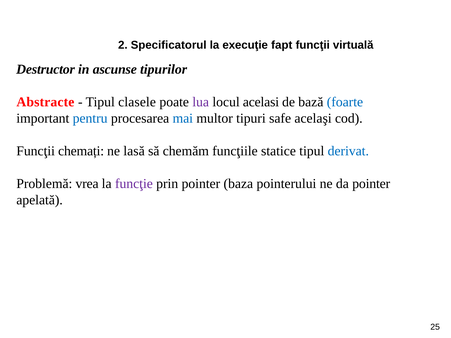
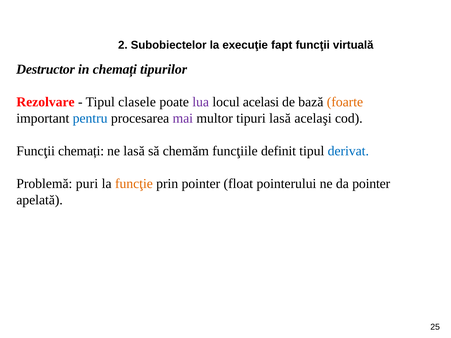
Specificatorul: Specificatorul -> Subobiectelor (169, 45)
in ascunse: ascunse -> chemați (115, 69)
Abstracte: Abstracte -> Rezolvare (45, 102)
foarte colour: blue -> orange (345, 102)
mai colour: blue -> purple (183, 118)
tipuri safe: safe -> lasă (280, 118)
statice: statice -> definit (279, 151)
vrea: vrea -> puri (87, 184)
funcţie colour: purple -> orange (134, 184)
baza: baza -> float (238, 184)
